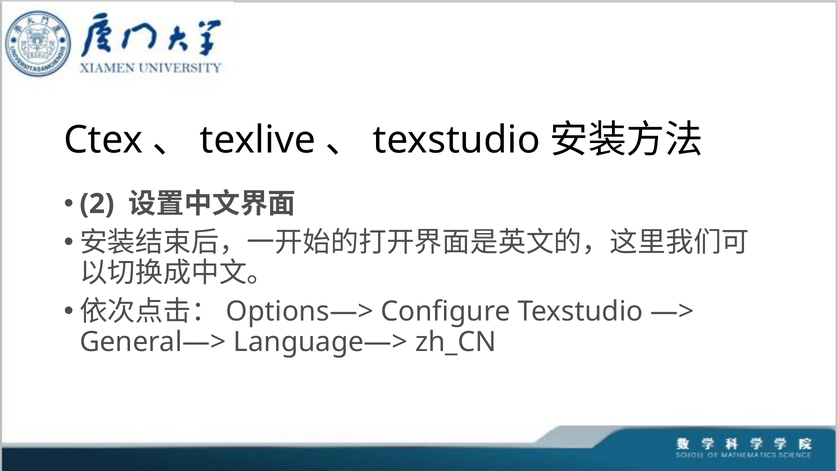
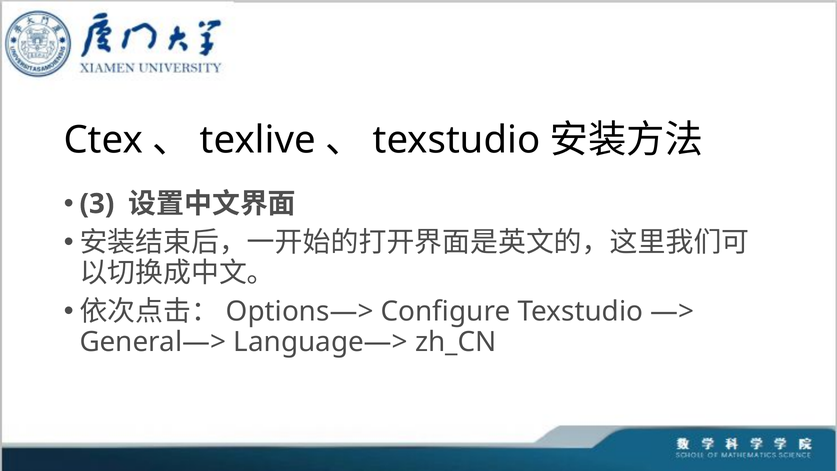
2: 2 -> 3 (97, 204)
